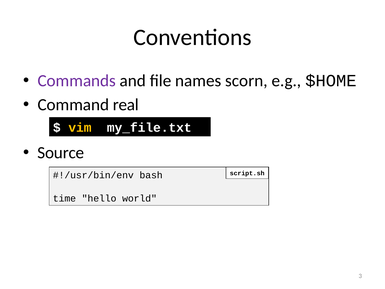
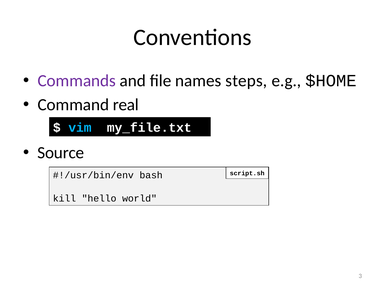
scorn: scorn -> steps (246, 81)
vim colour: yellow -> light blue (80, 128)
time: time -> kill (64, 198)
